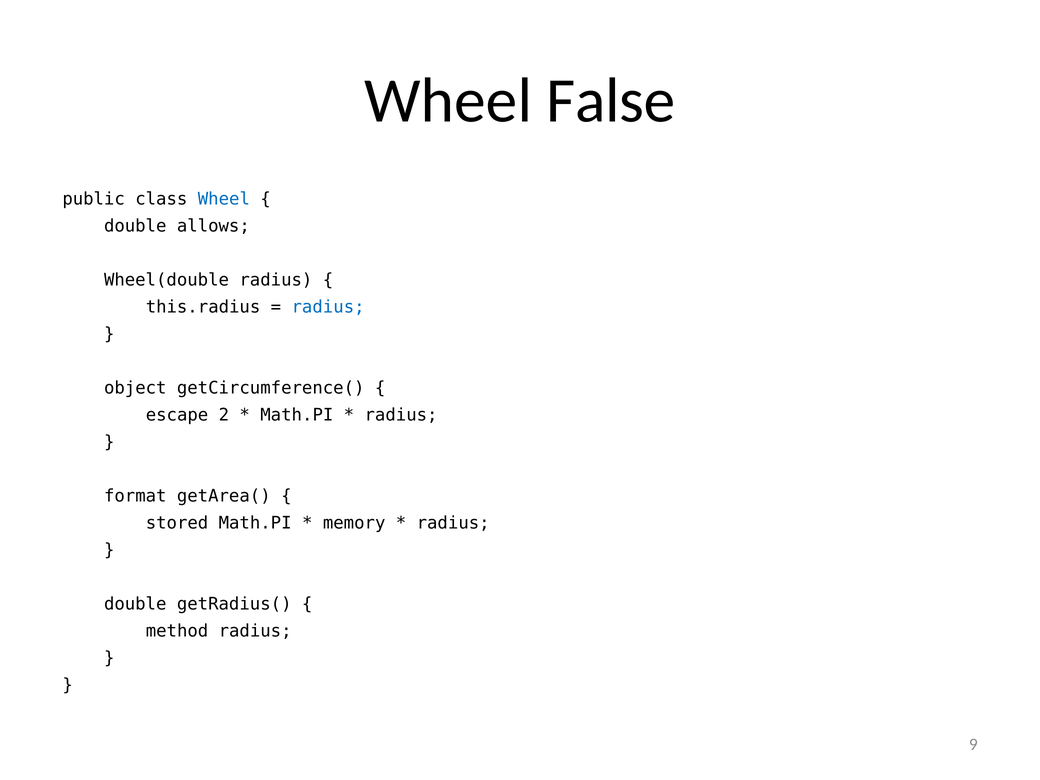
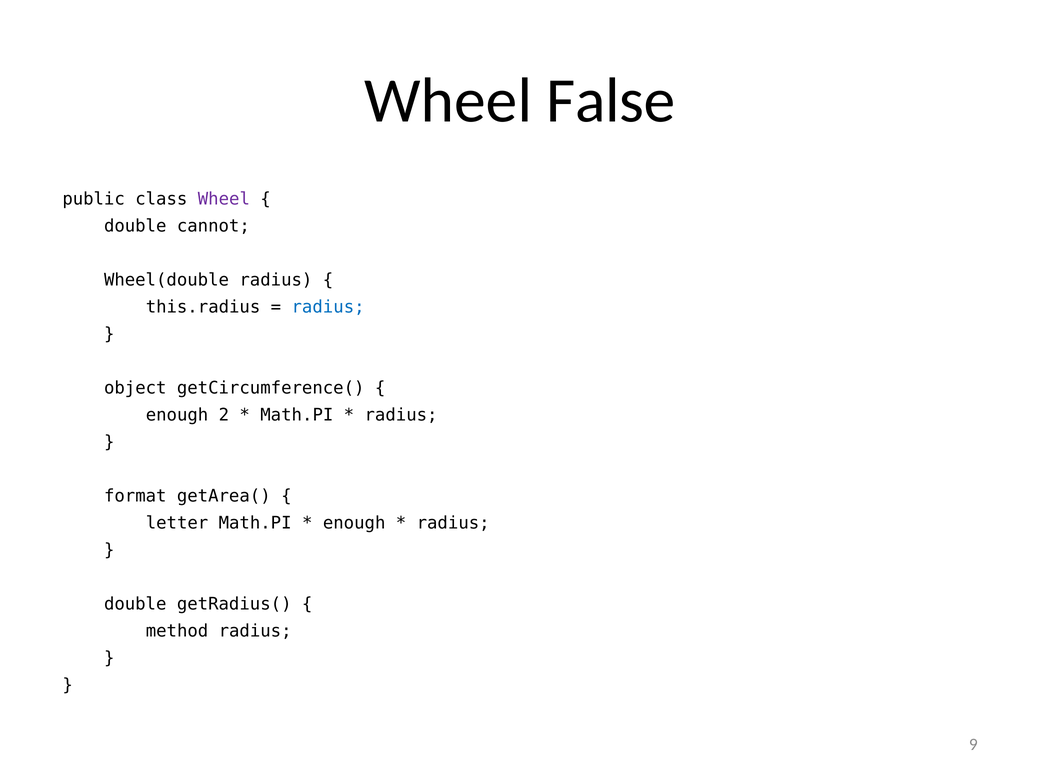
Wheel colour: blue -> purple (224, 199)
allows: allows -> cannot (213, 226)
escape: escape -> enough (177, 415)
stored: stored -> letter (177, 523)
memory: memory -> enough (354, 523)
